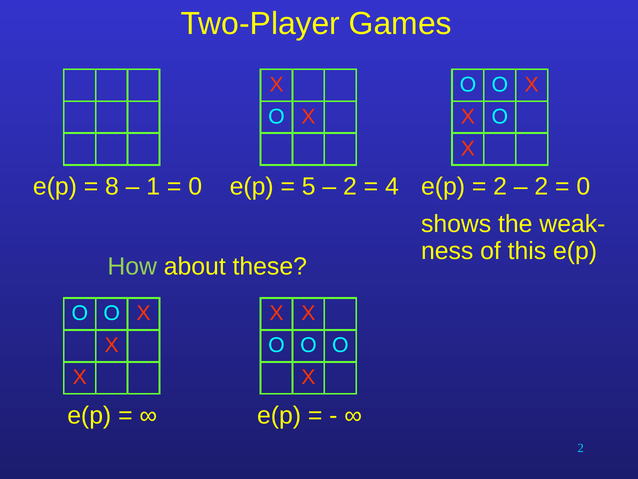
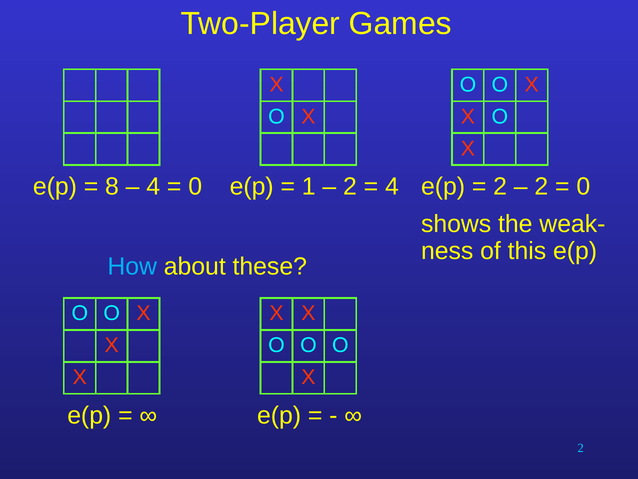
1: 1 -> 4 (153, 187)
5: 5 -> 1 (309, 187)
How colour: light green -> light blue (132, 266)
